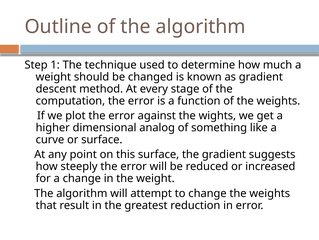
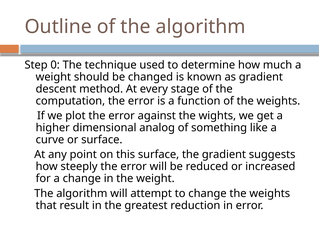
1: 1 -> 0 (55, 65)
